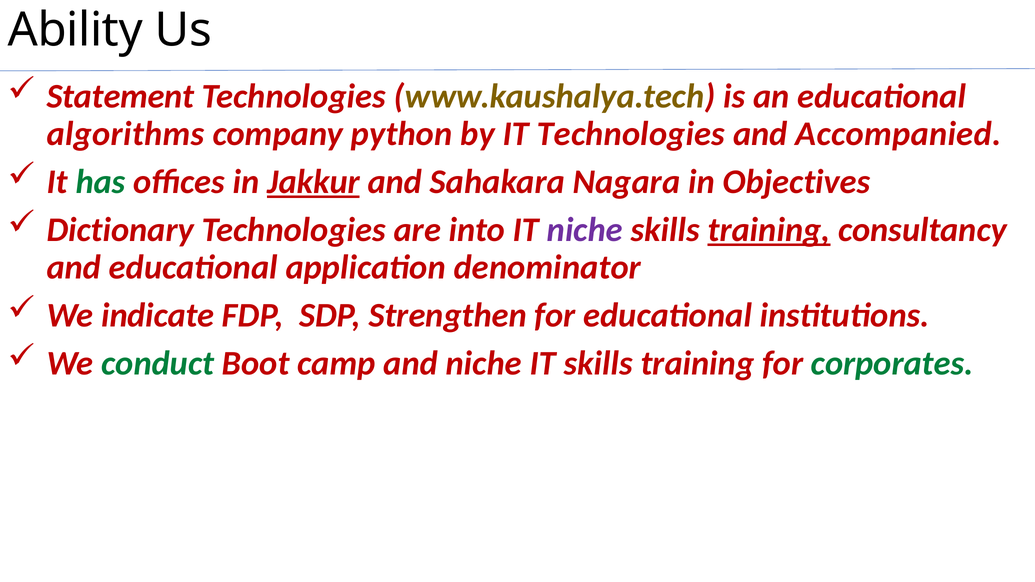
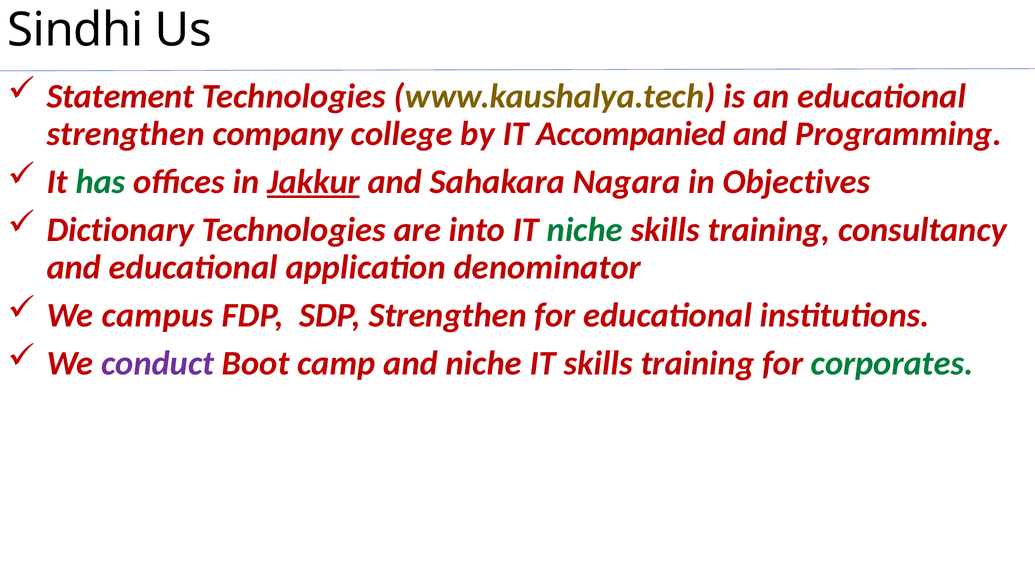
Ability: Ability -> Sindhi (75, 30)
algorithms: algorithms -> strengthen (126, 134)
python: python -> college (402, 134)
IT Technologies: Technologies -> Accompanied (631, 134)
Accompanied: Accompanied -> Programming (899, 134)
niche colour: purple -> green (585, 230)
training underline: present -> none (769, 230)
indicate: indicate -> campus (158, 315)
conduct colour: green -> purple (158, 363)
